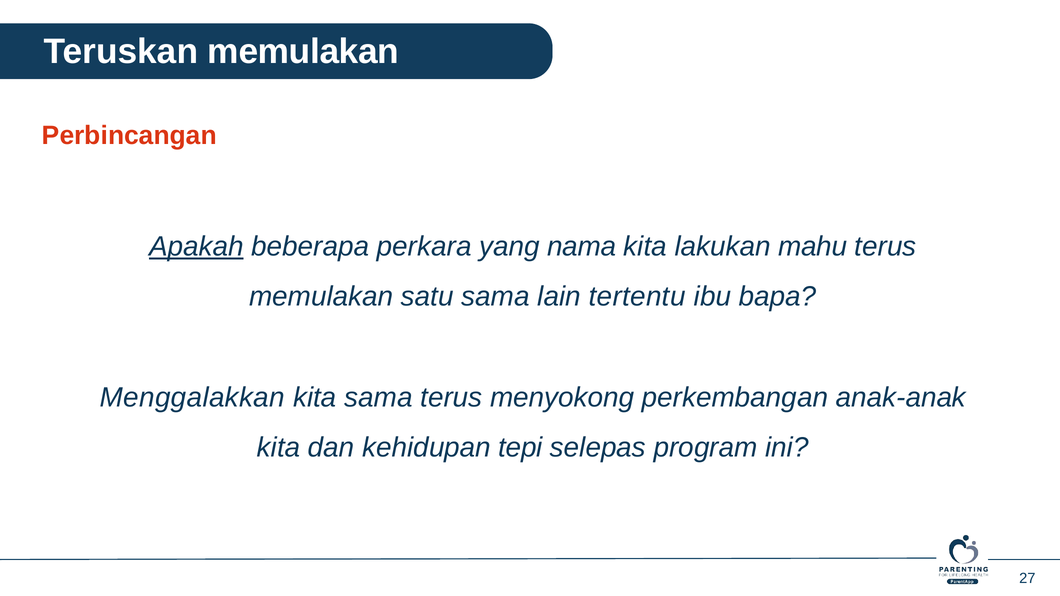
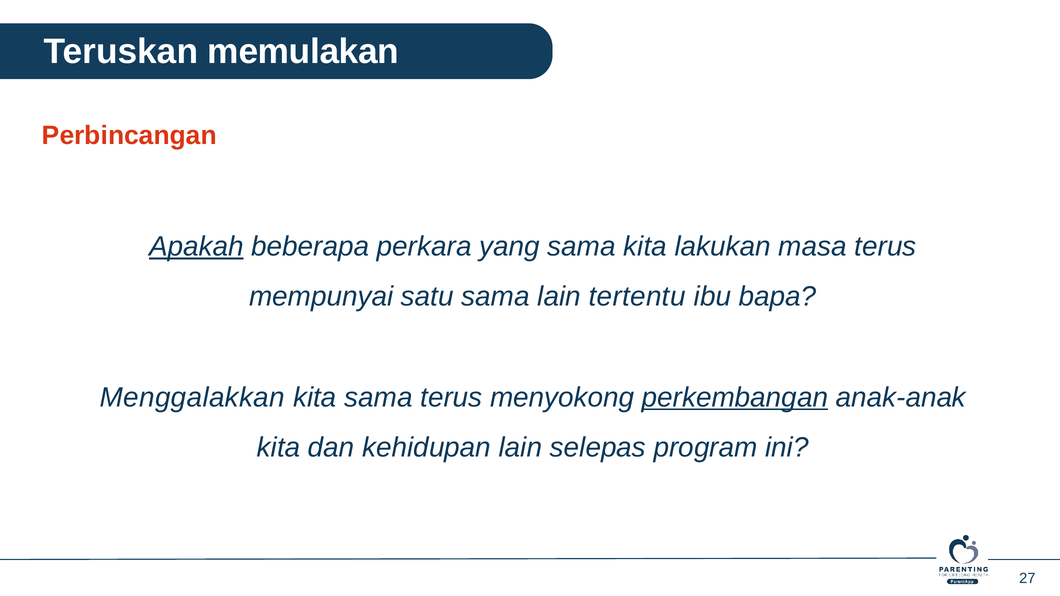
yang nama: nama -> sama (582, 247)
mahu: mahu -> masa (813, 247)
memulakan: memulakan -> mempunyai (321, 297)
perkembangan underline: none -> present (735, 397)
kehidupan tepi: tepi -> lain (520, 448)
